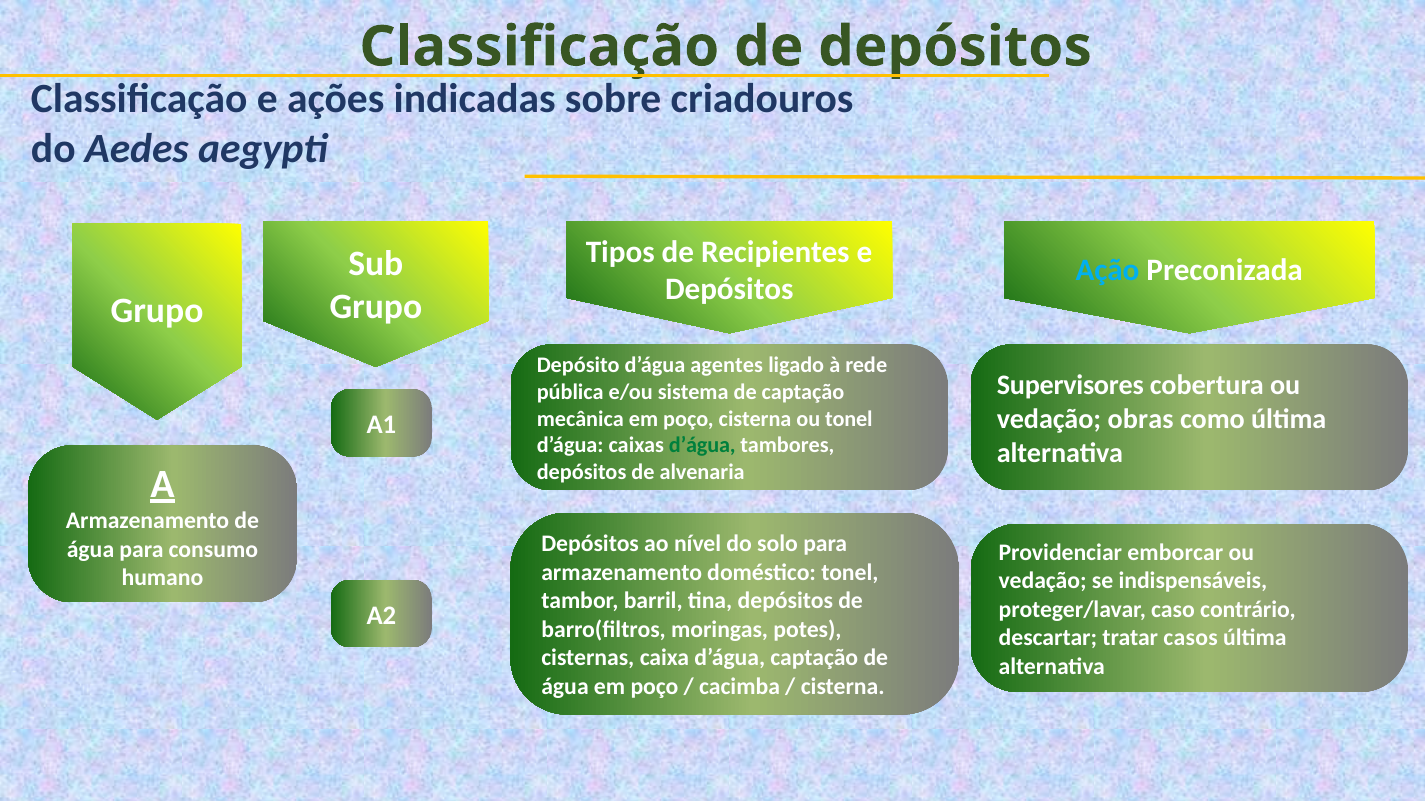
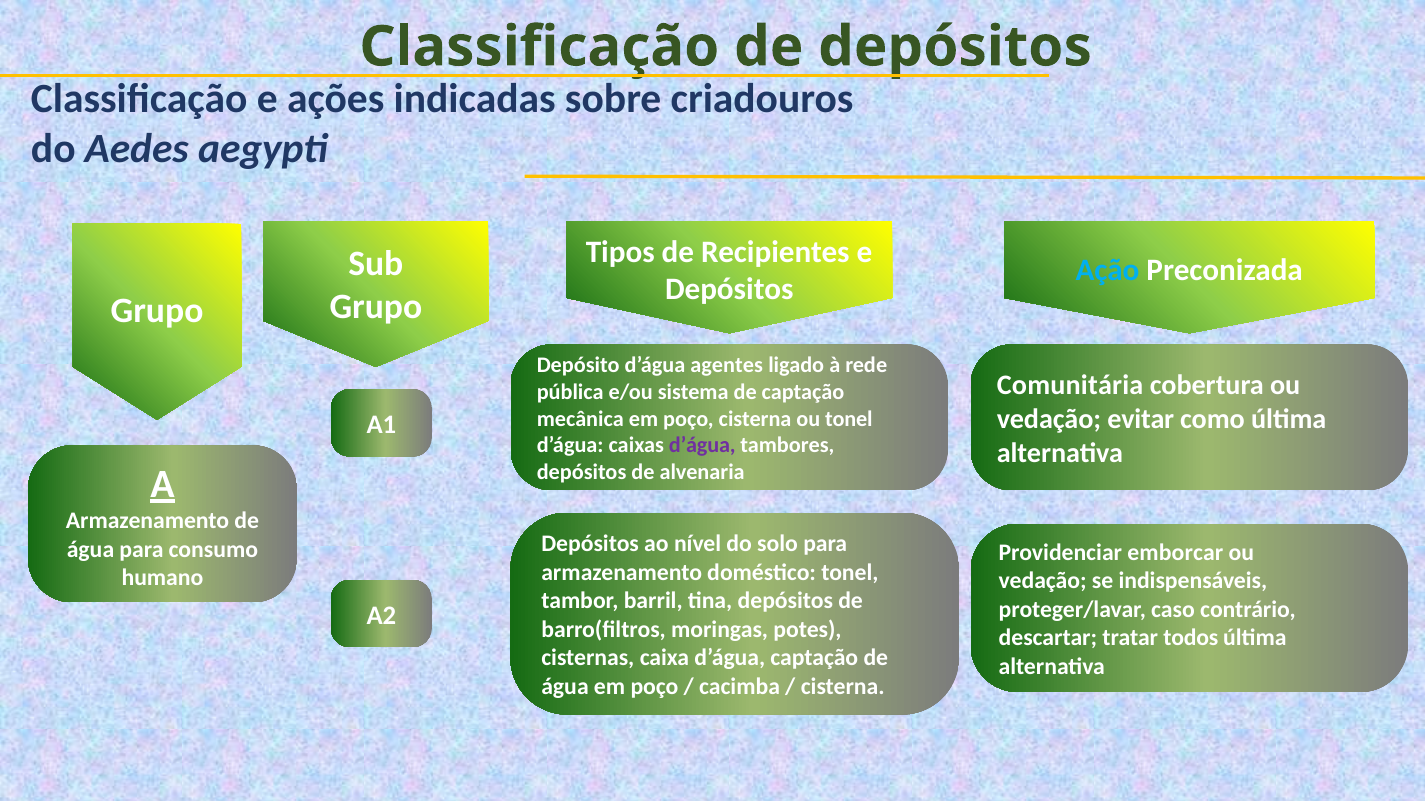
Supervisores: Supervisores -> Comunitária (1070, 386)
obras: obras -> evitar (1141, 420)
d’água colour: green -> purple (702, 446)
casos: casos -> todos (1191, 638)
